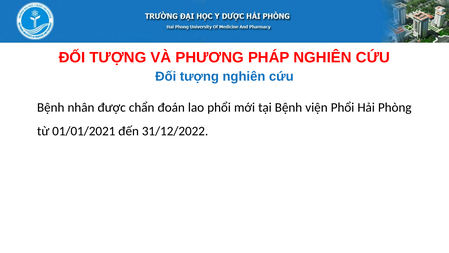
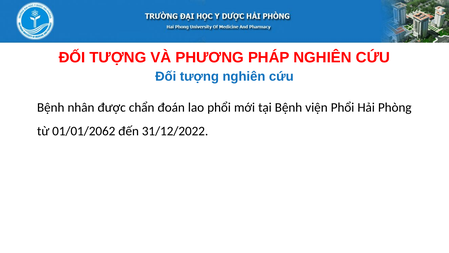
01/01/2021: 01/01/2021 -> 01/01/2062 (84, 131)
